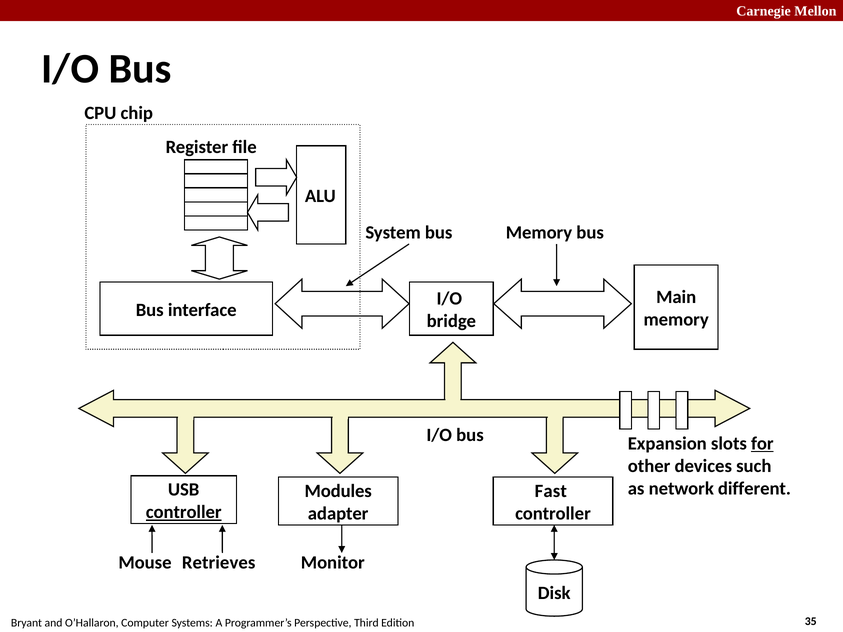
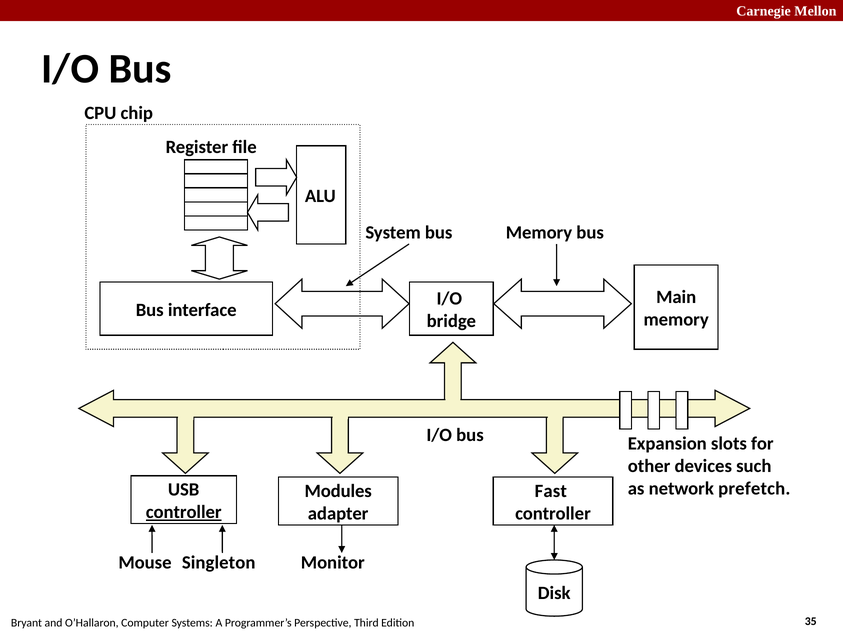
for underline: present -> none (762, 444)
different: different -> prefetch (754, 489)
Retrieves: Retrieves -> Singleton (219, 563)
